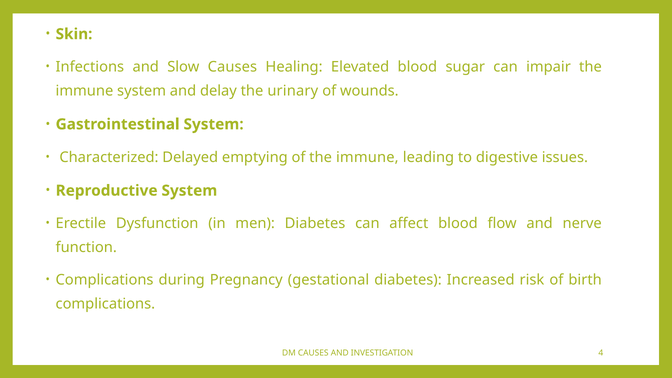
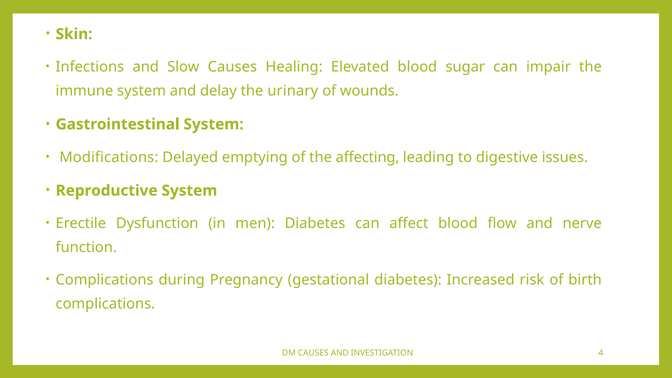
Characterized: Characterized -> Modifications (109, 157)
of the immune: immune -> affecting (367, 157)
